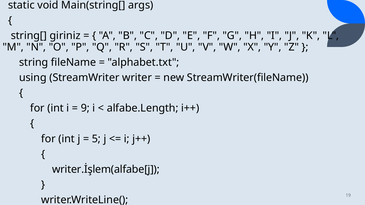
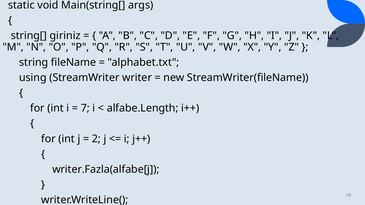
9: 9 -> 7 (85, 108)
5: 5 -> 2 (96, 139)
writer.İşlem(alfabe[j: writer.İşlem(alfabe[j -> writer.Fazla(alfabe[j (106, 170)
